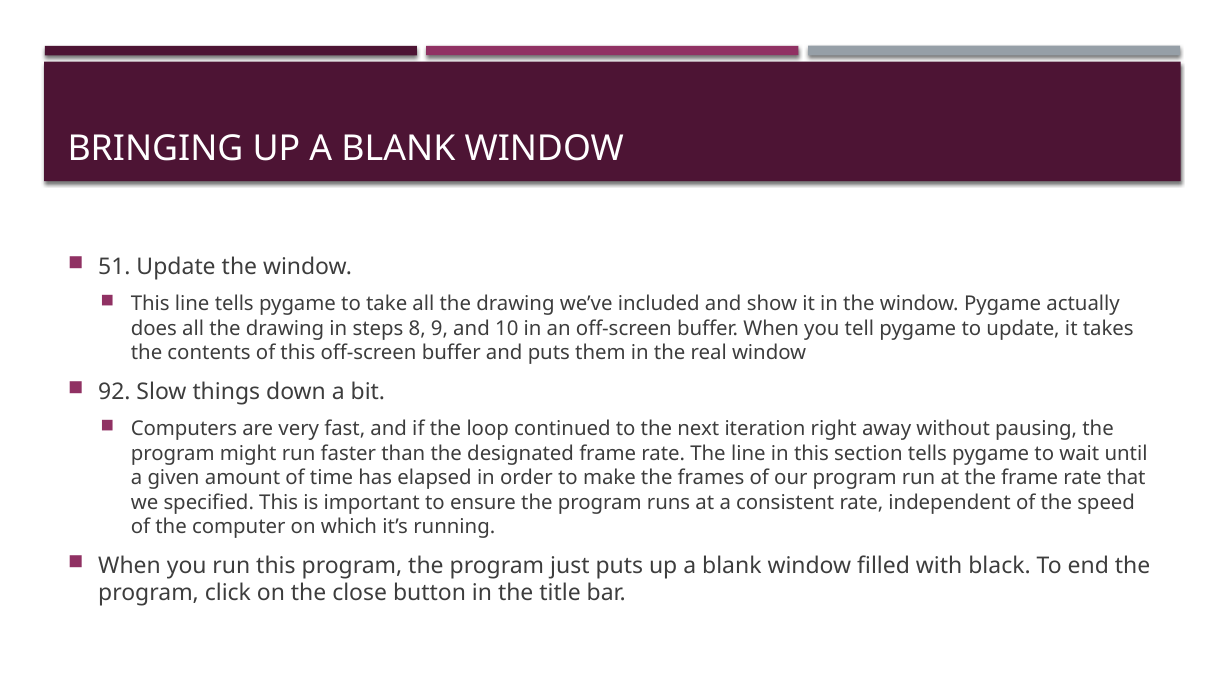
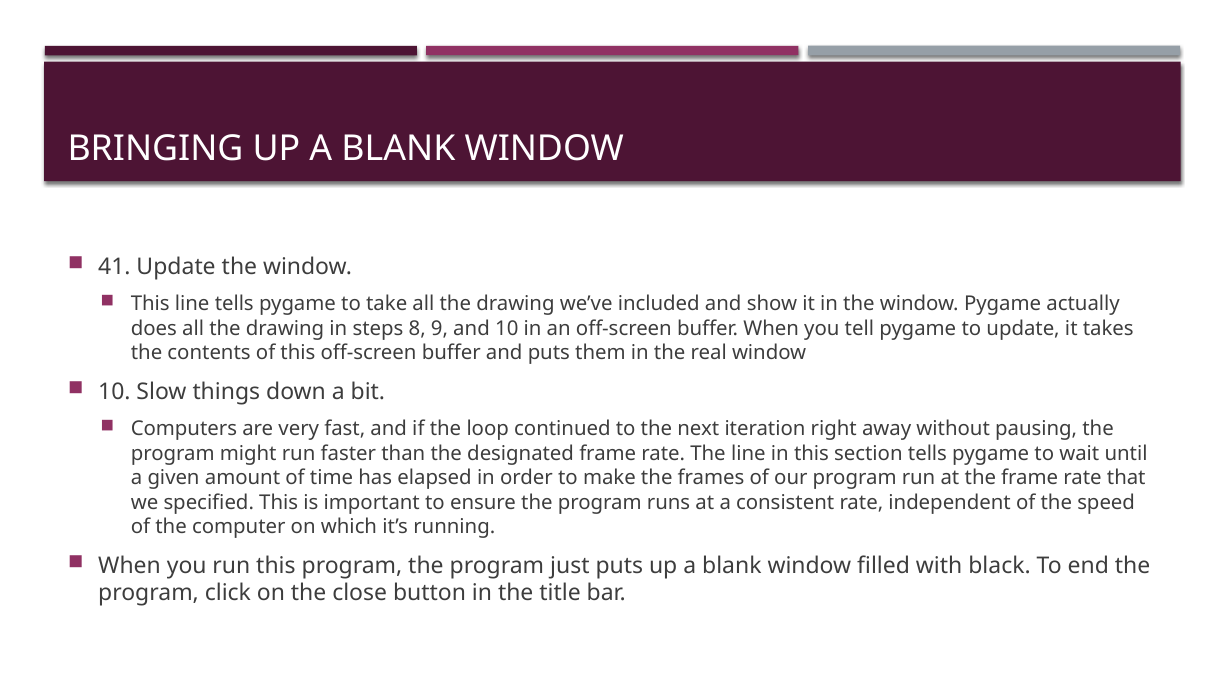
51: 51 -> 41 (114, 267)
92: 92 -> 10 (114, 392)
